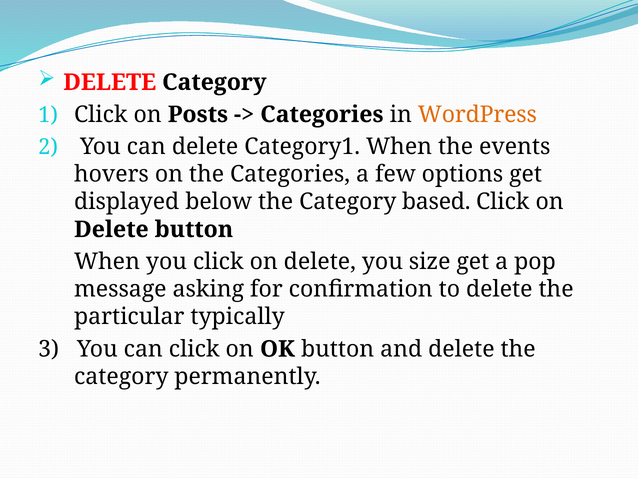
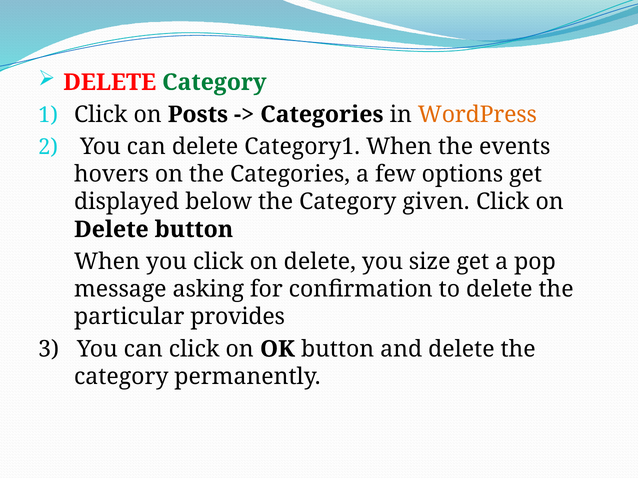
Category colour: black -> green (214, 82)
based: based -> given (436, 202)
typically: typically -> provides (238, 317)
